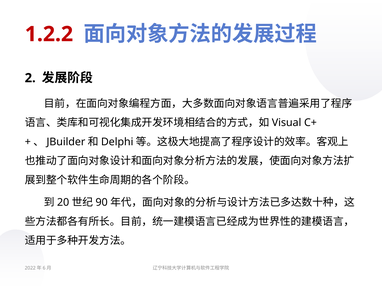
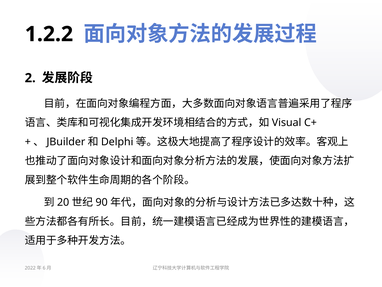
1.2.2 colour: red -> black (49, 34)
